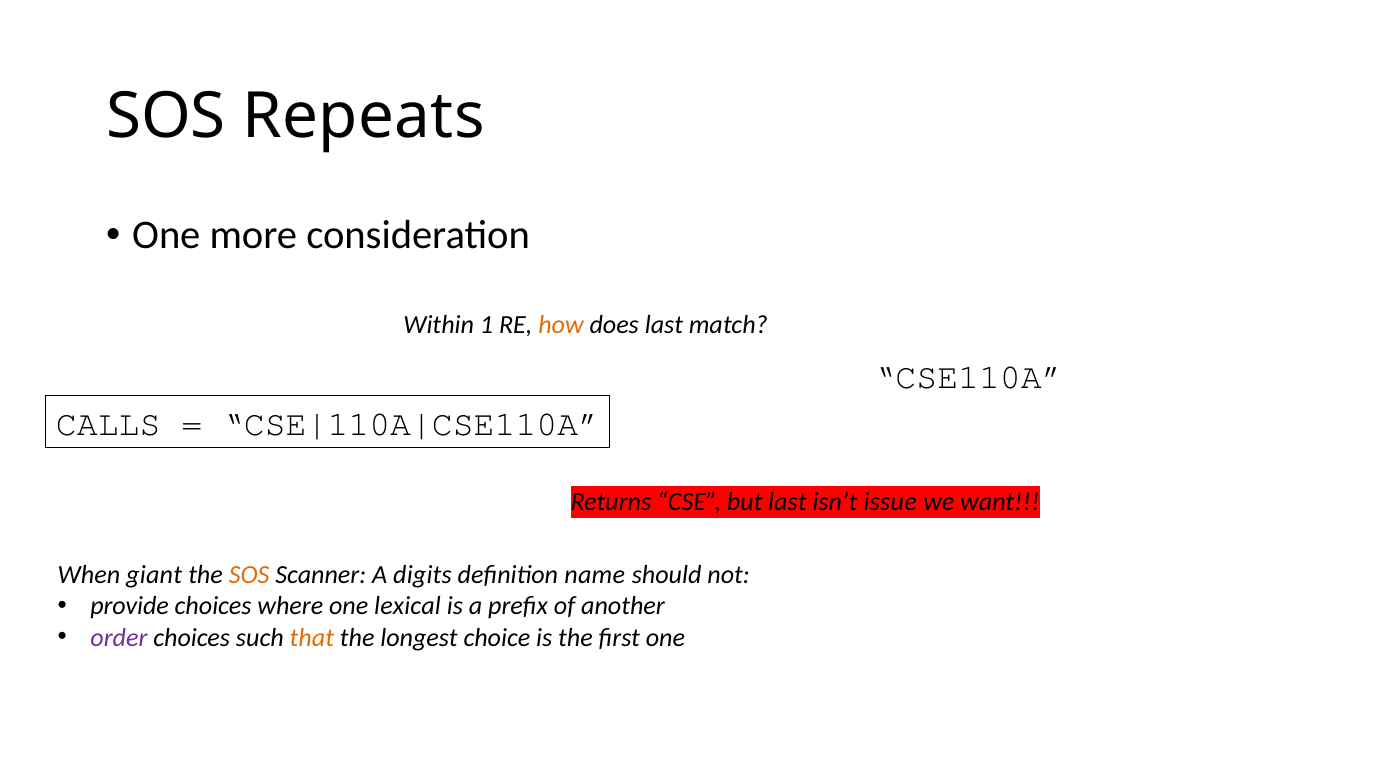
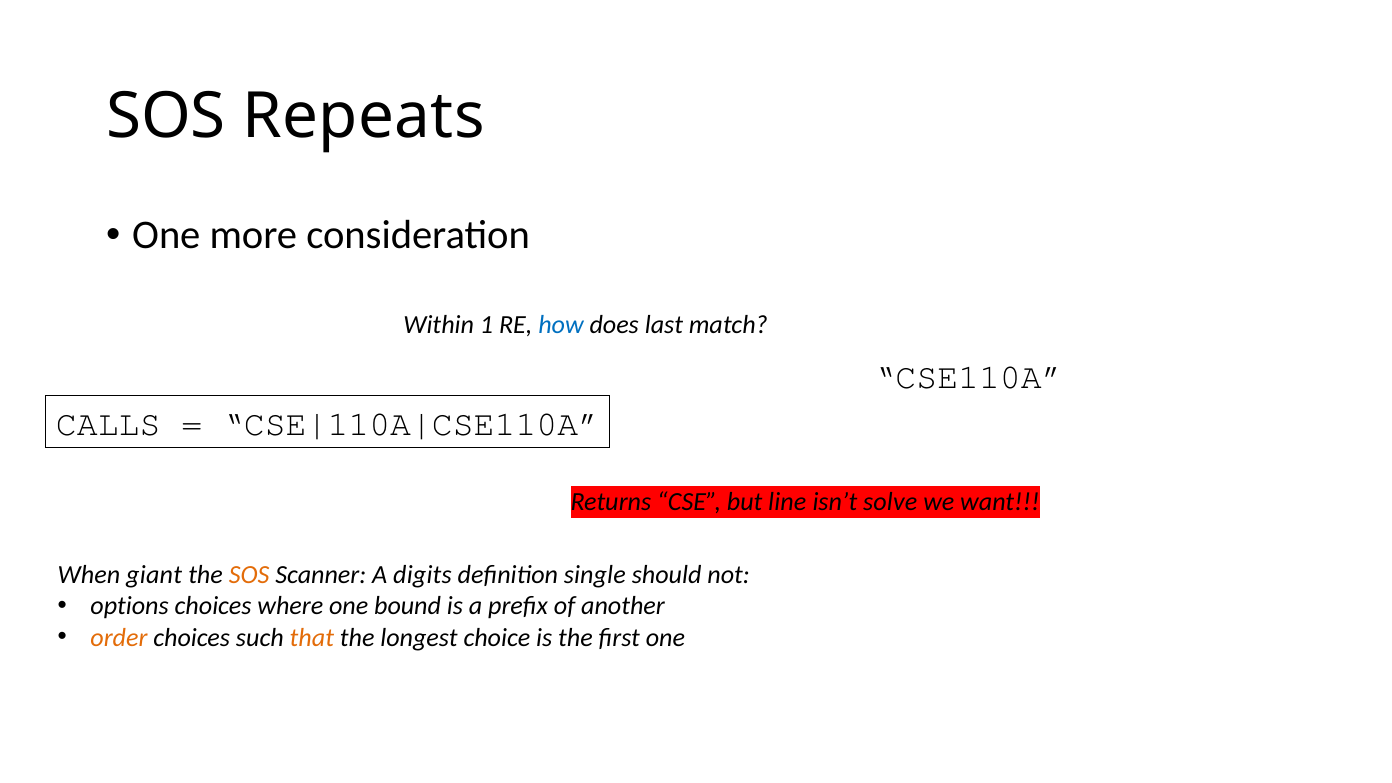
how colour: orange -> blue (561, 325)
but last: last -> line (787, 502)
issue: issue -> solve (890, 502)
name: name -> single (595, 575)
provide: provide -> options (130, 606)
lexical: lexical -> bound (408, 606)
order colour: purple -> orange (119, 637)
